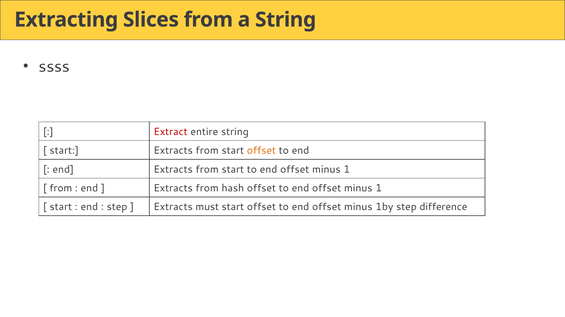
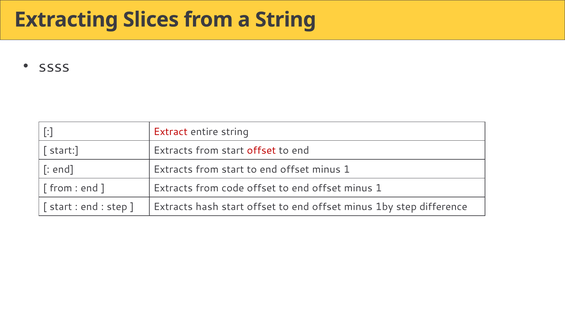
offset colour: orange -> red (261, 151)
hash: hash -> code (233, 189)
must: must -> hash (207, 207)
